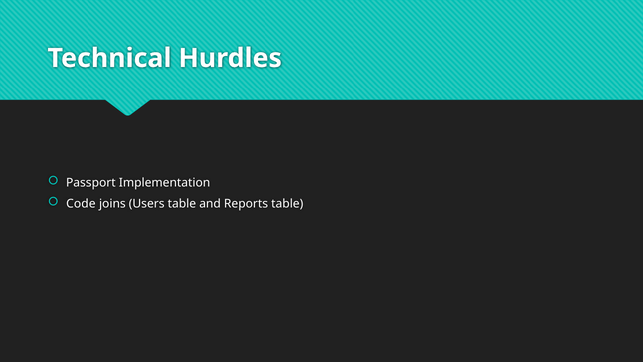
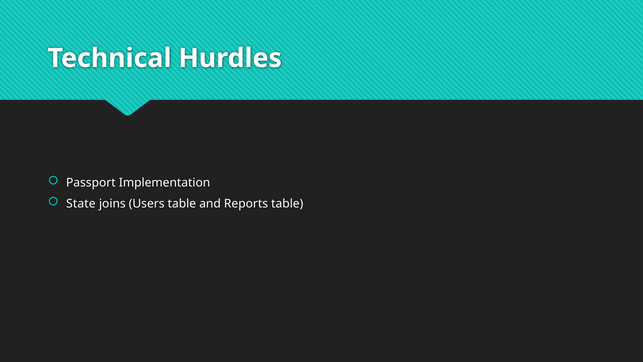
Code: Code -> State (81, 203)
